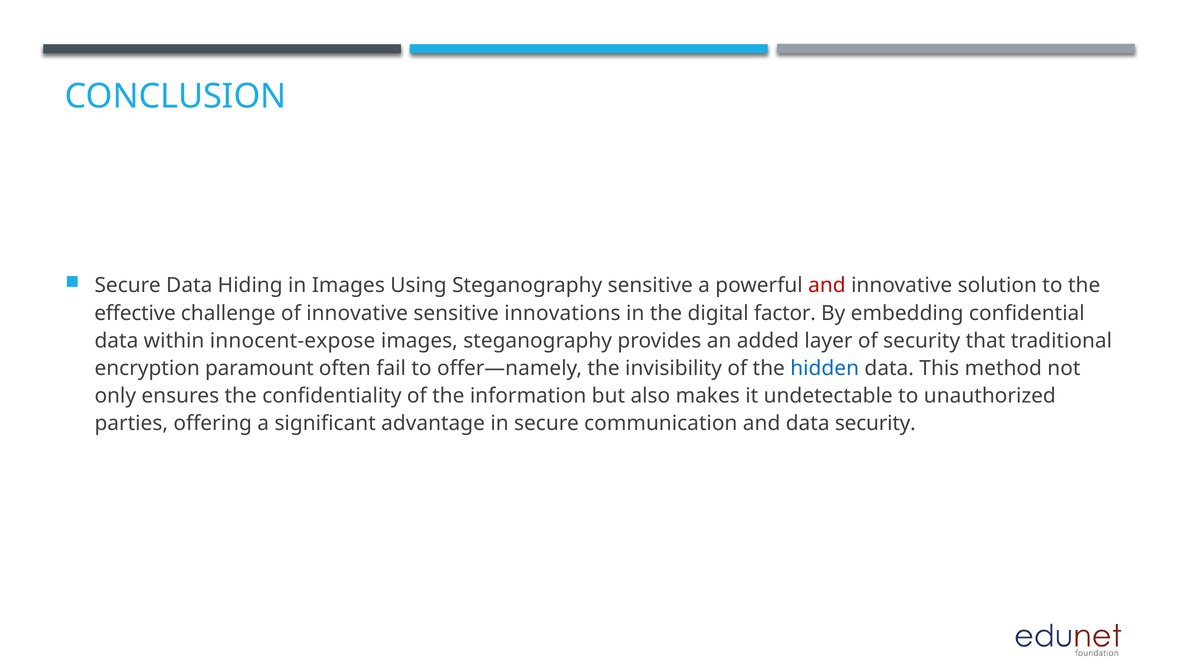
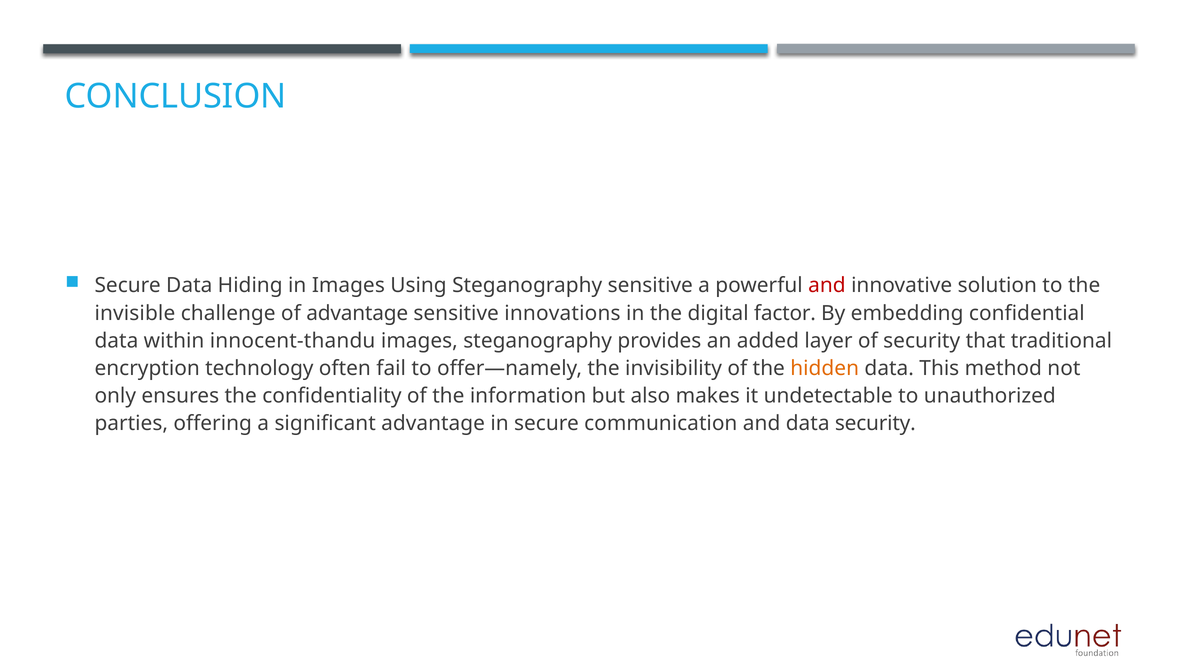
effective: effective -> invisible (135, 313)
of innovative: innovative -> advantage (357, 313)
innocent-expose: innocent-expose -> innocent-thandu (293, 340)
paramount: paramount -> technology (259, 368)
hidden colour: blue -> orange (825, 368)
